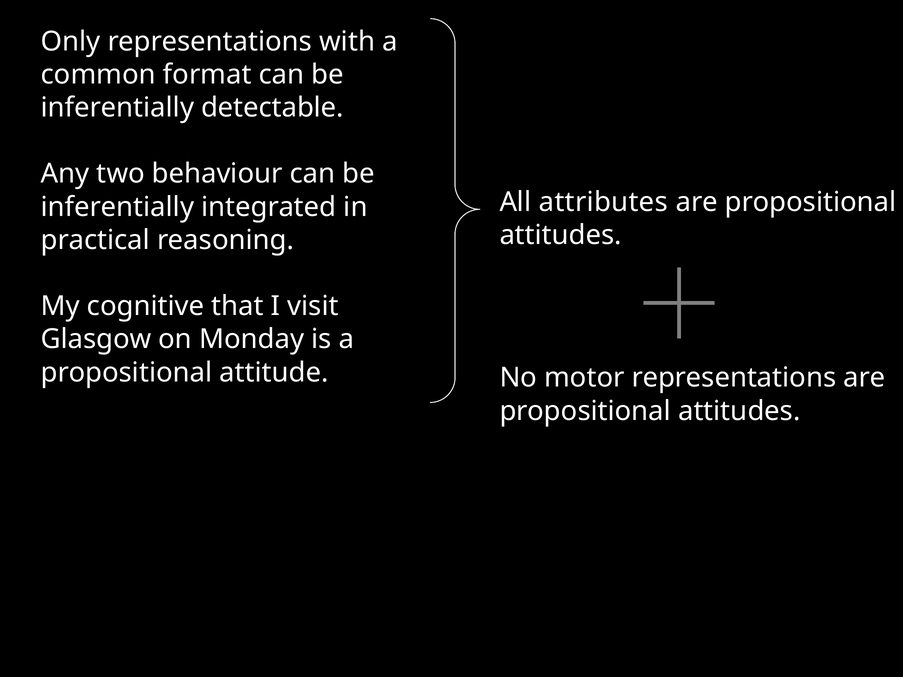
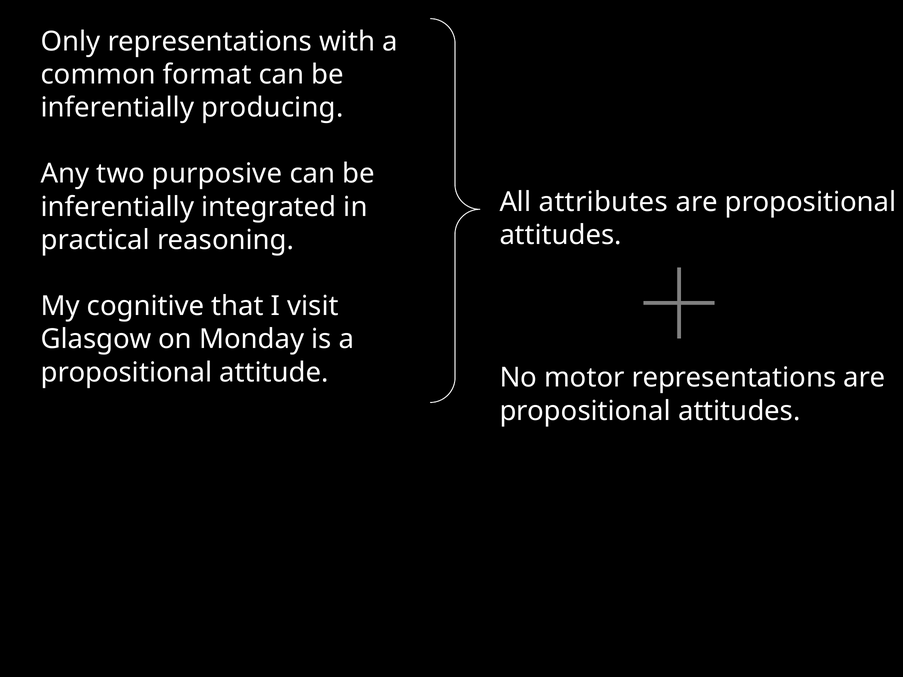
detectable: detectable -> producing (272, 108)
behaviour: behaviour -> purposive (217, 174)
